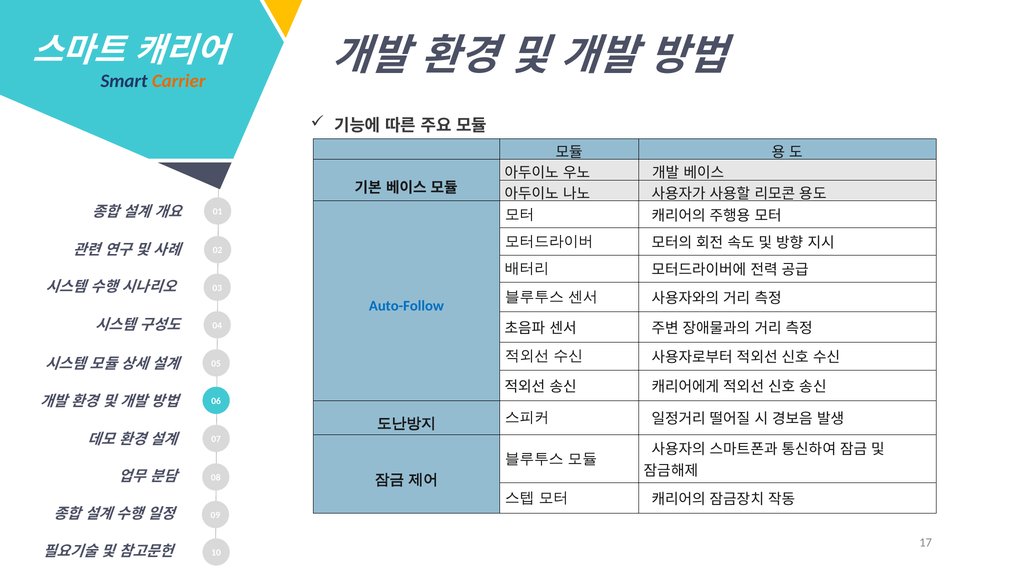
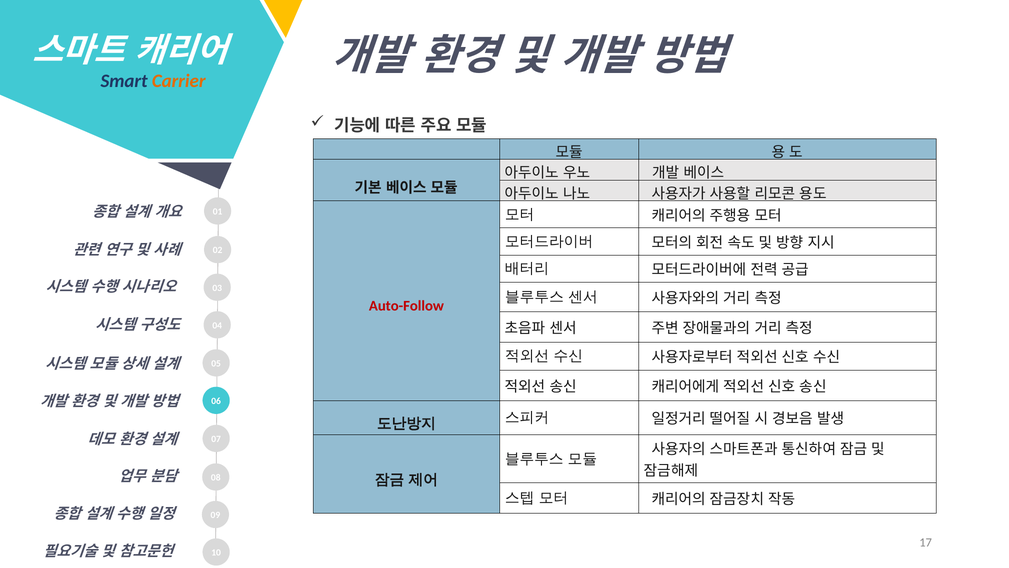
Auto-Follow colour: blue -> red (406, 306)
